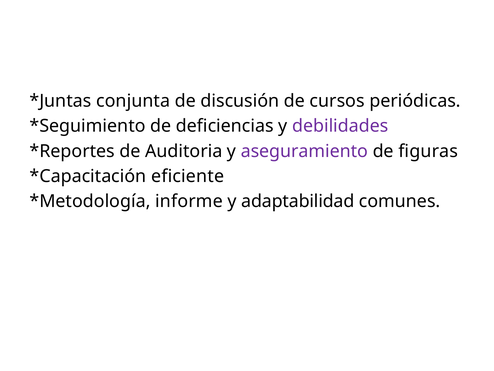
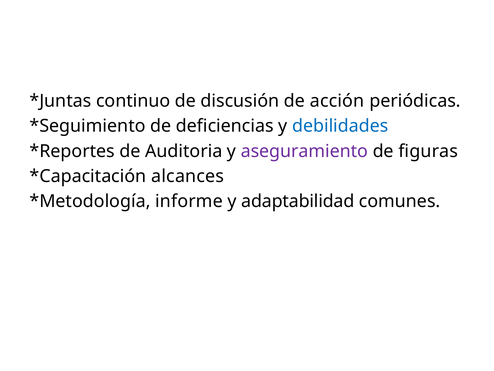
conjunta: conjunta -> continuo (133, 101)
cursos: cursos -> acción (337, 101)
debilidades colour: purple -> blue (340, 126)
eficiente: eficiente -> alcances (188, 176)
